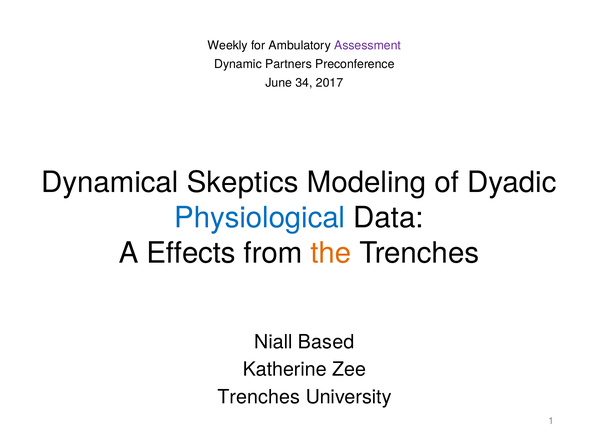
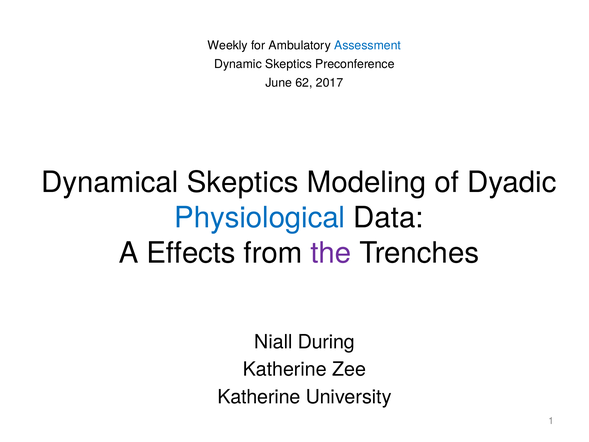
Assessment colour: purple -> blue (368, 46)
Dynamic Partners: Partners -> Skeptics (288, 64)
34: 34 -> 62 (304, 83)
the colour: orange -> purple (331, 253)
Based: Based -> During (326, 342)
Trenches: Trenches -> Katherine (259, 397)
